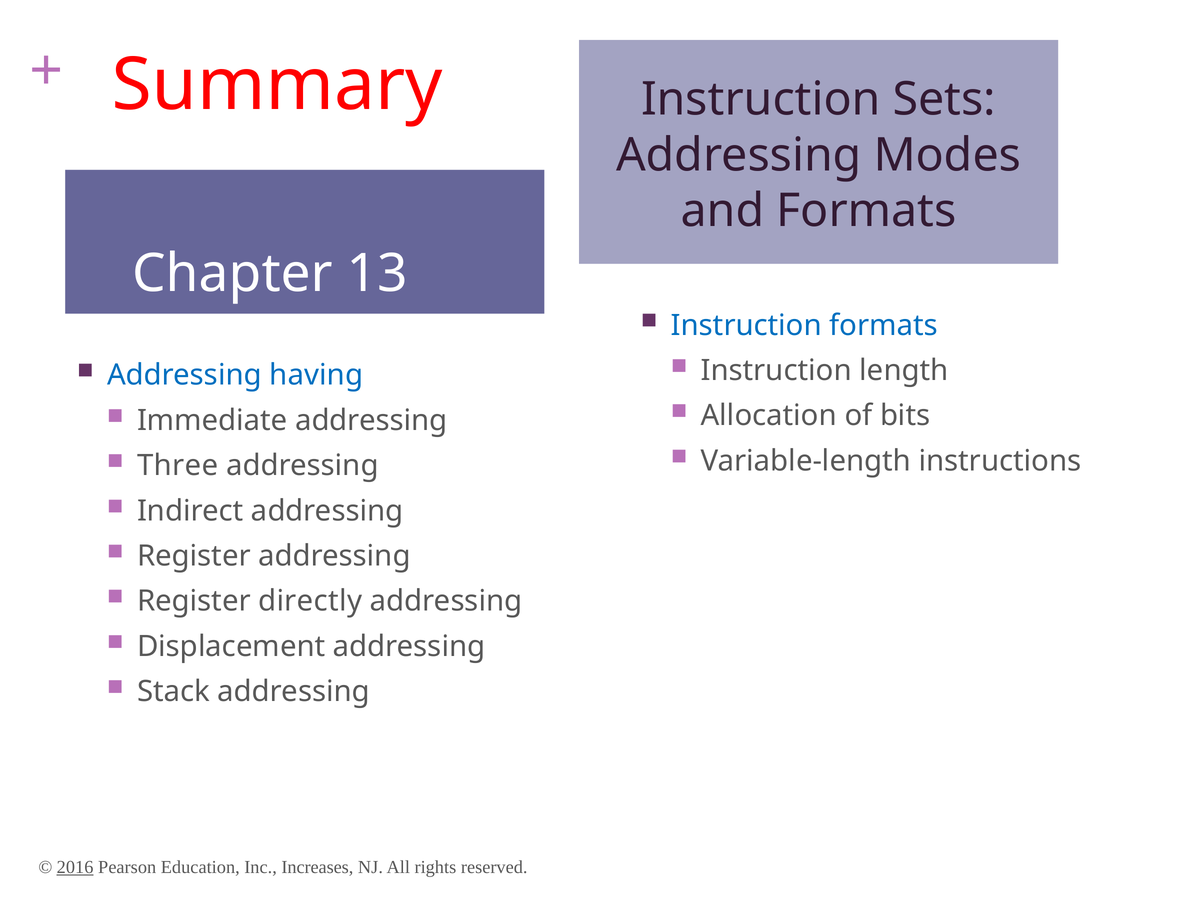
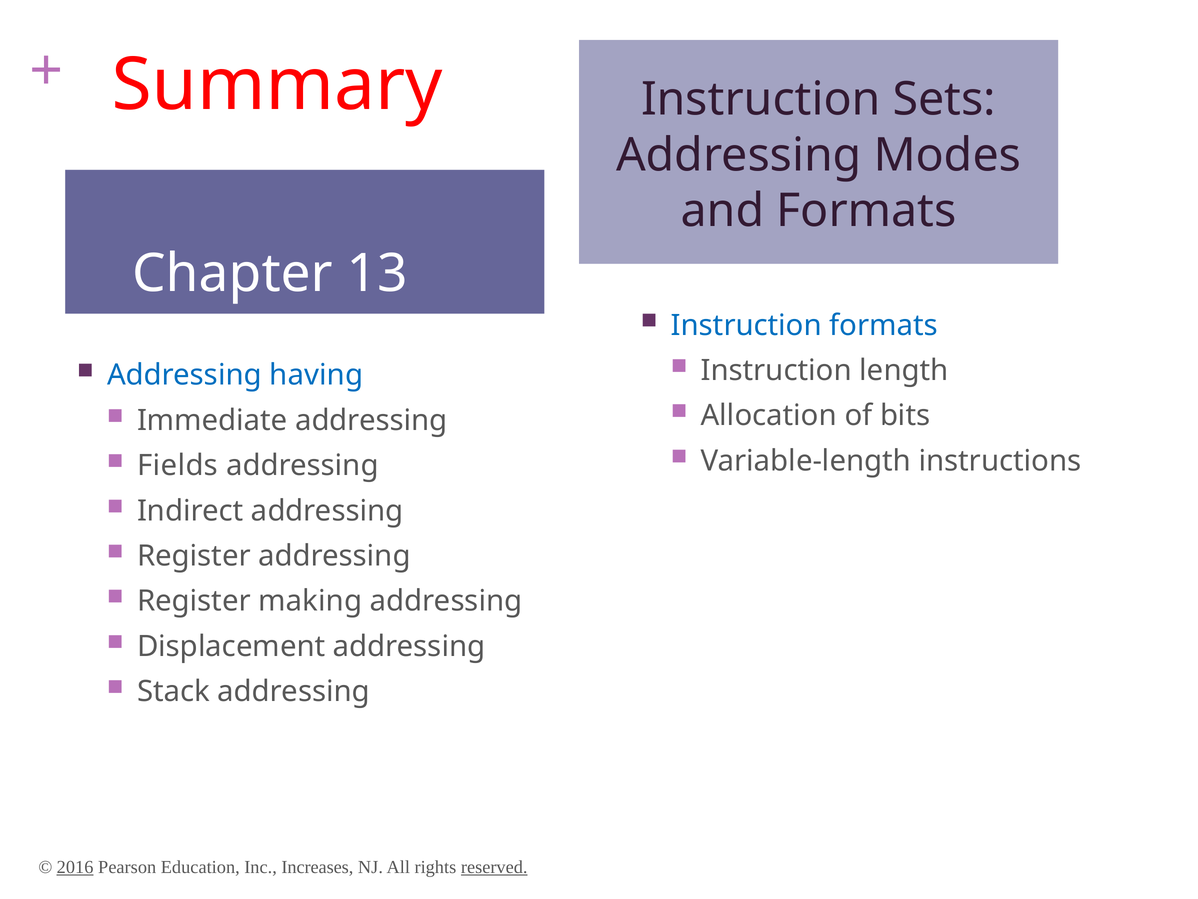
Three: Three -> Fields (178, 465)
directly: directly -> making (310, 601)
reserved underline: none -> present (494, 867)
